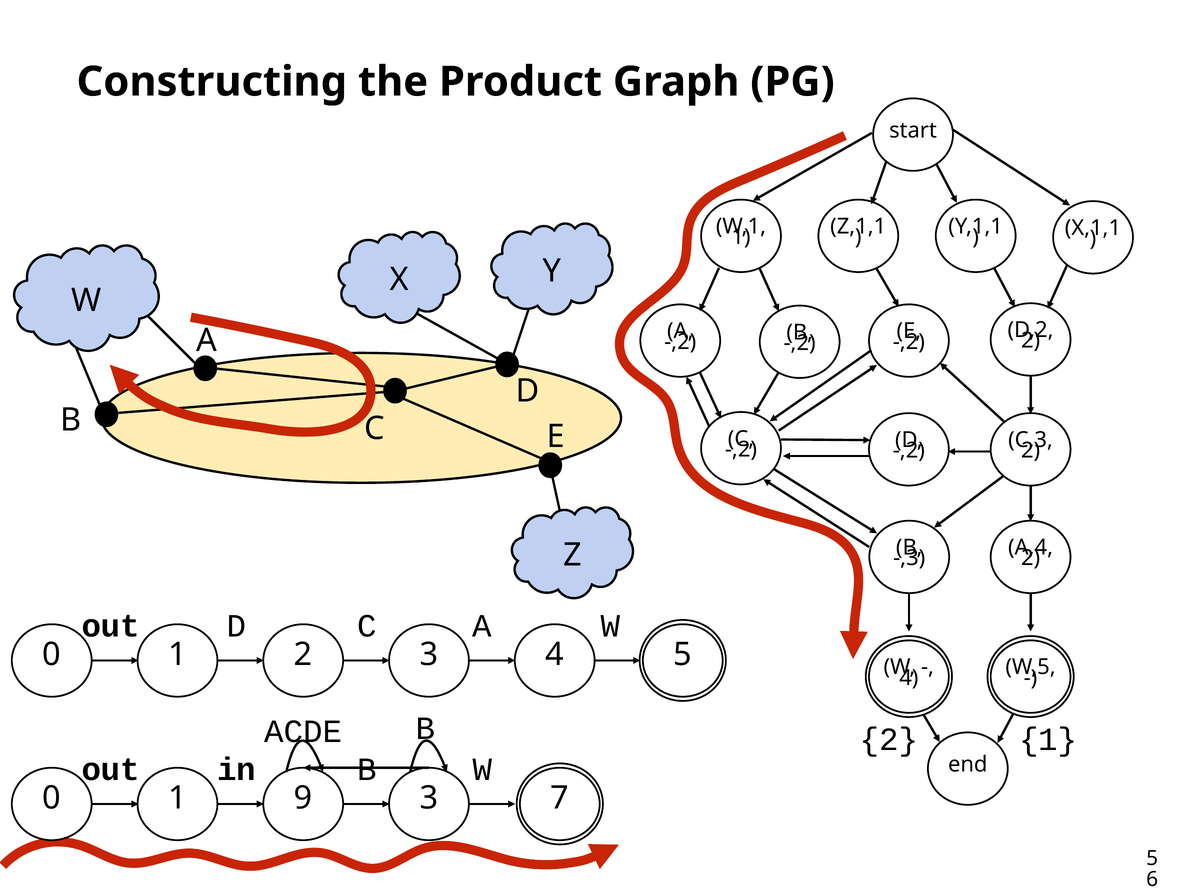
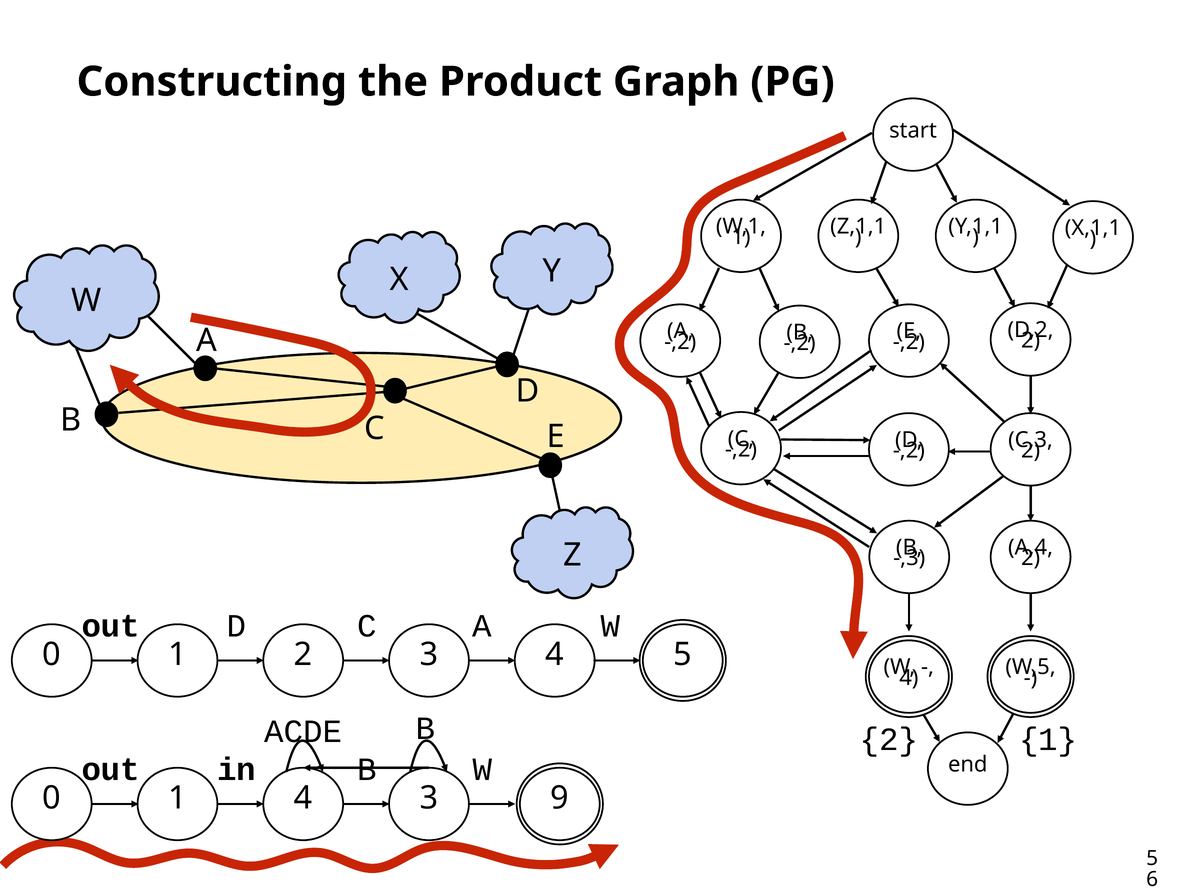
1 9: 9 -> 4 (303, 798)
7: 7 -> 9 (560, 798)
